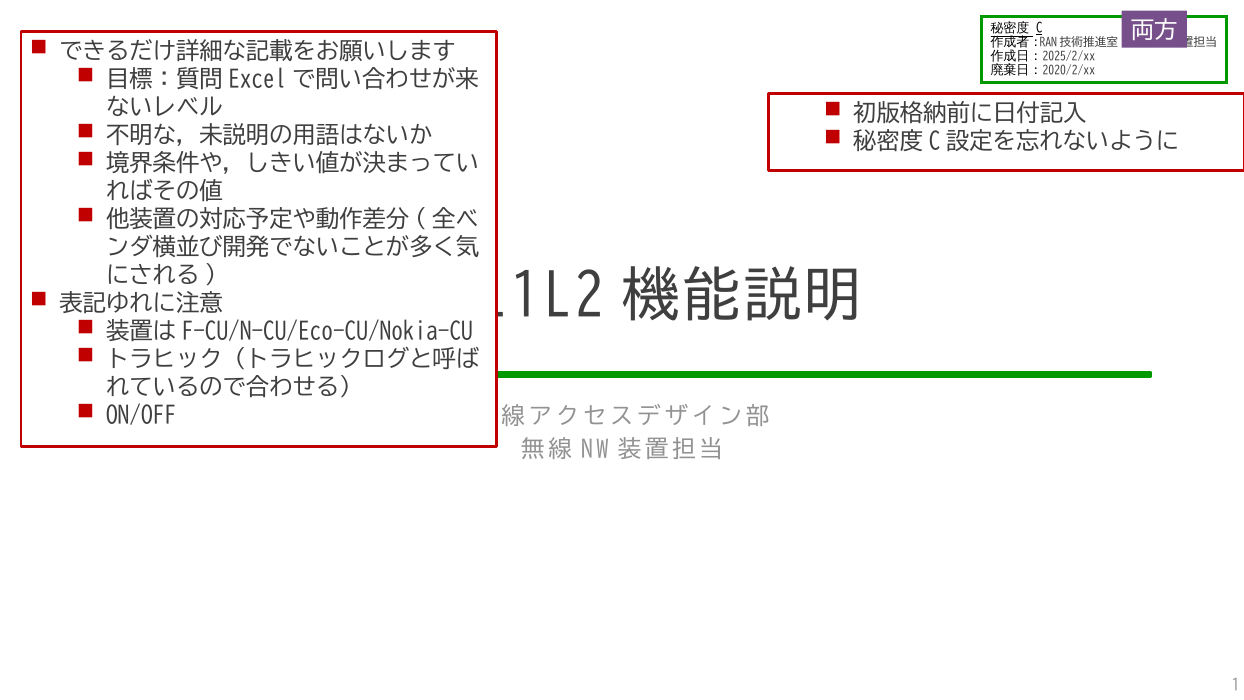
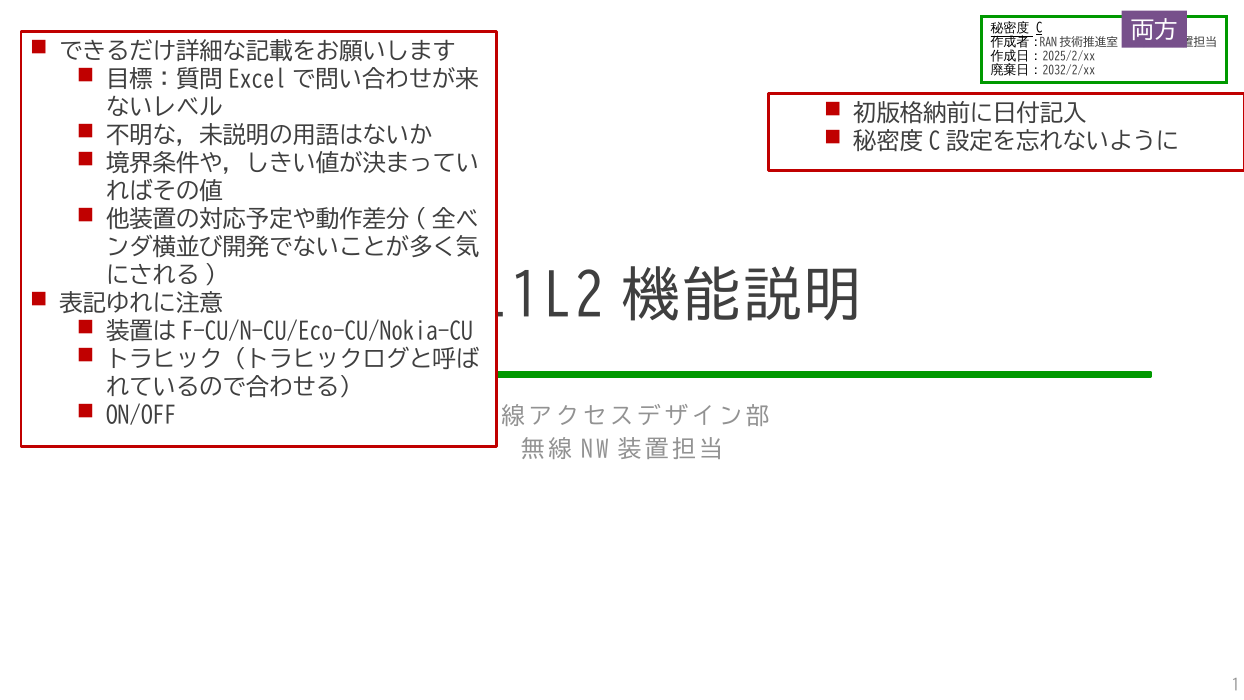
2020/2/xx: 2020/2/xx -> 2032/2/xx (1069, 71)
